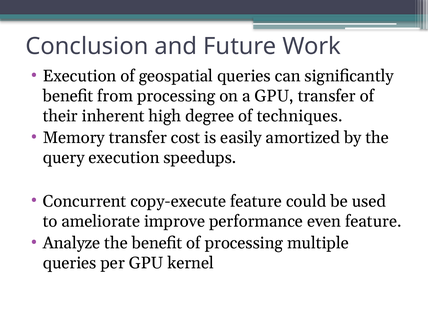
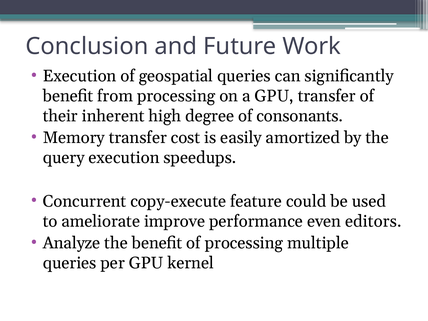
techniques: techniques -> consonants (300, 116)
even feature: feature -> editors (373, 221)
